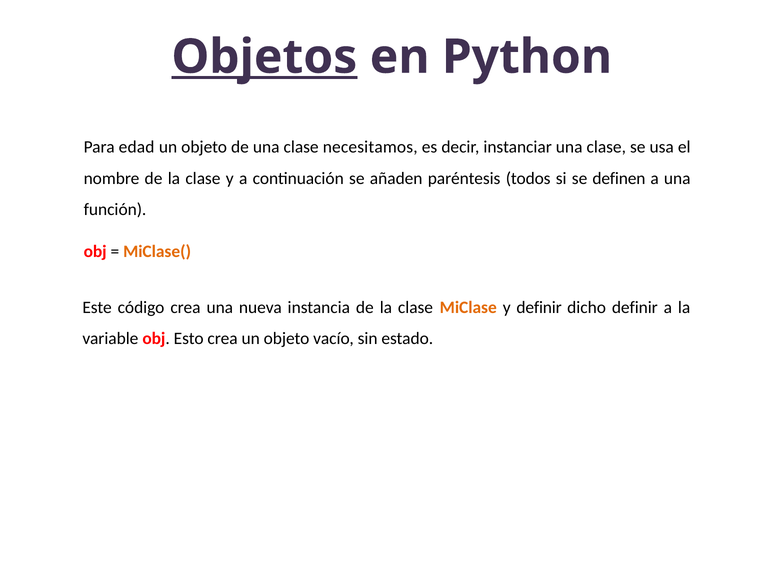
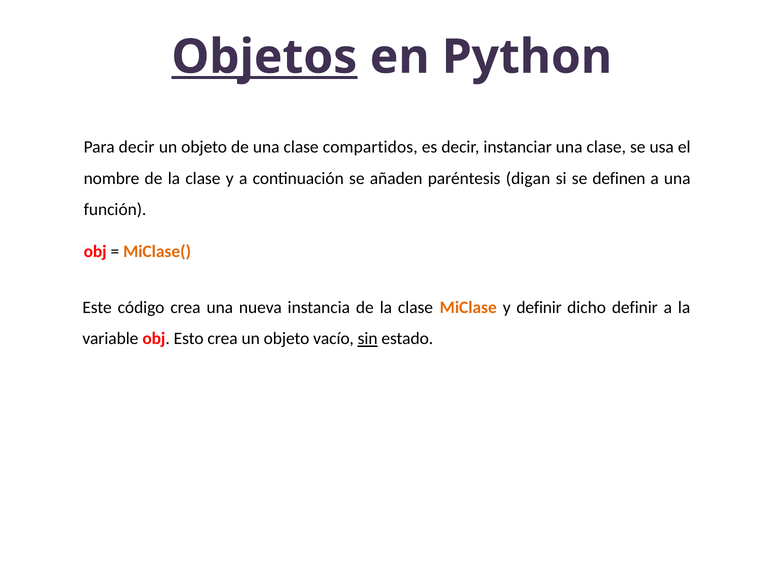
Para edad: edad -> decir (137, 147)
necesitamos: necesitamos -> compartidos (370, 147)
todos: todos -> digan (528, 178)
sin underline: none -> present (368, 339)
